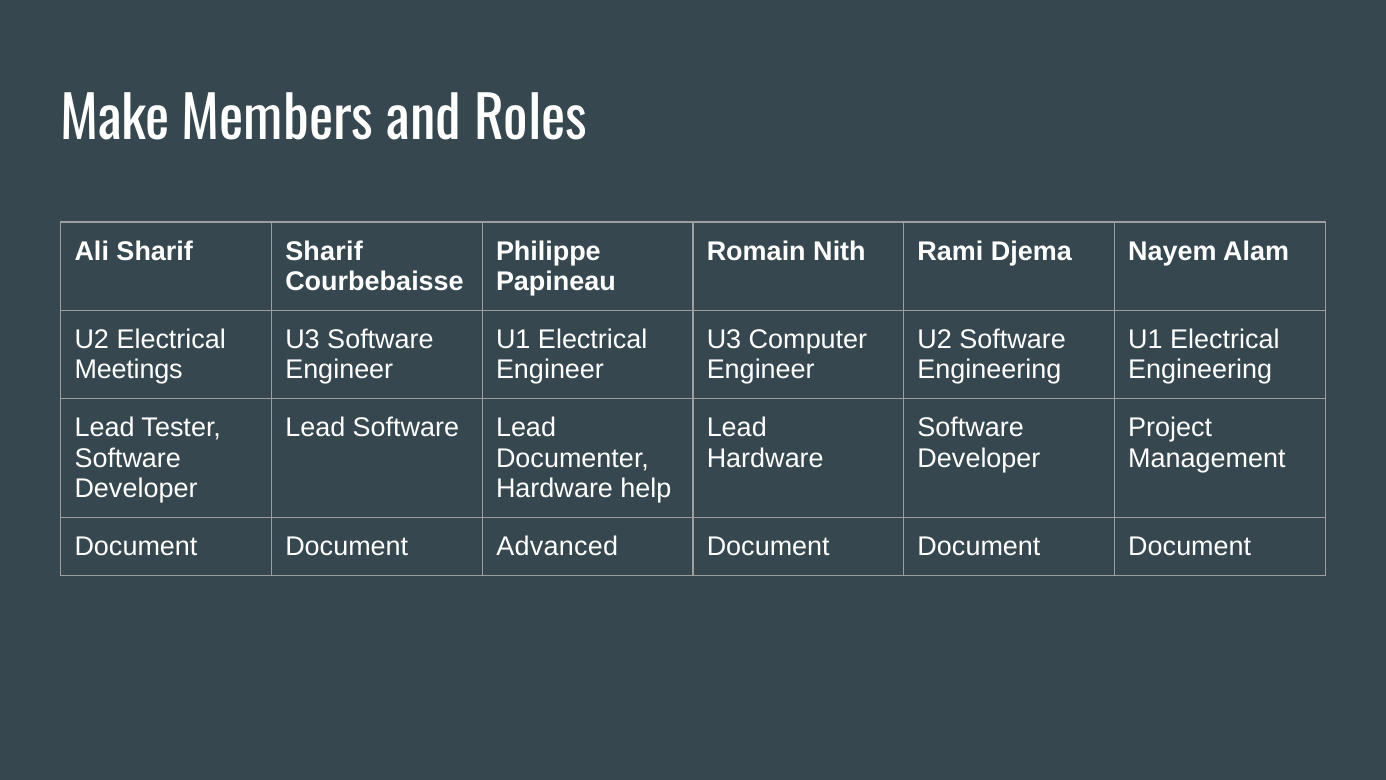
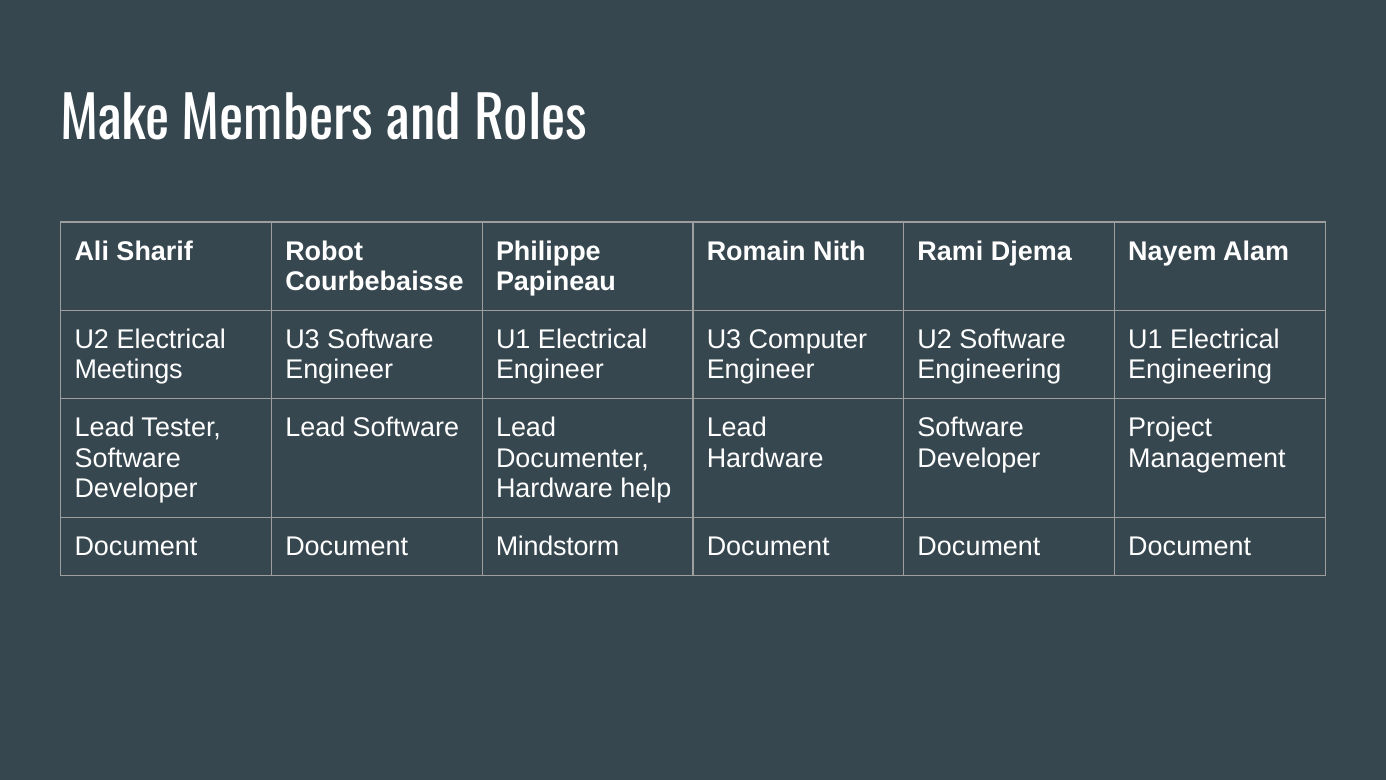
Sharif Sharif: Sharif -> Robot (324, 251)
Advanced: Advanced -> Mindstorm (558, 546)
